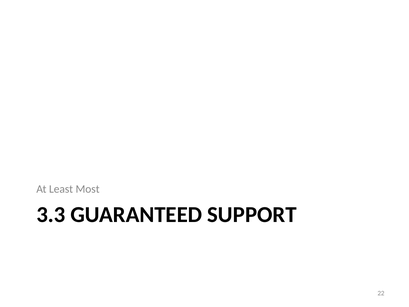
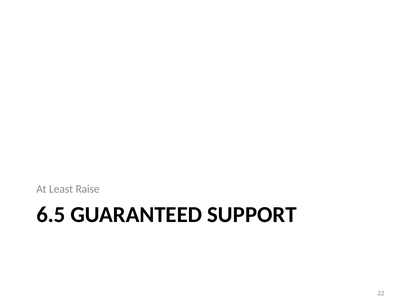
Most: Most -> Raise (88, 189)
3.3: 3.3 -> 6.5 (51, 214)
